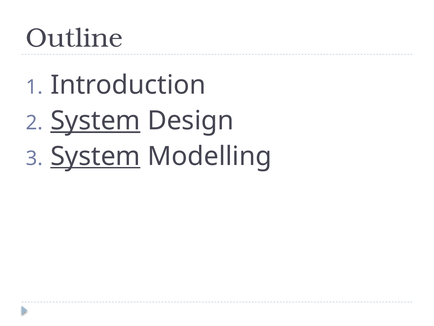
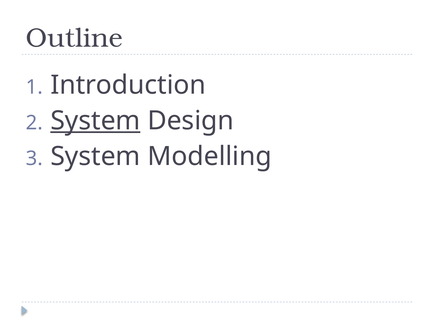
System underline: present -> none (95, 156)
